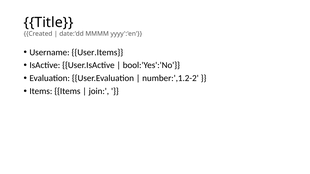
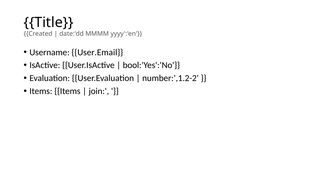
User.Items: User.Items -> User.Email (97, 52)
